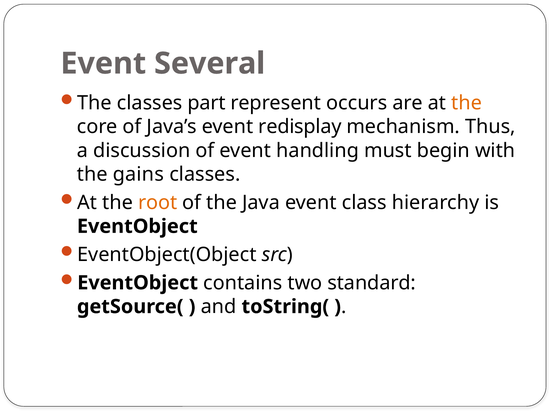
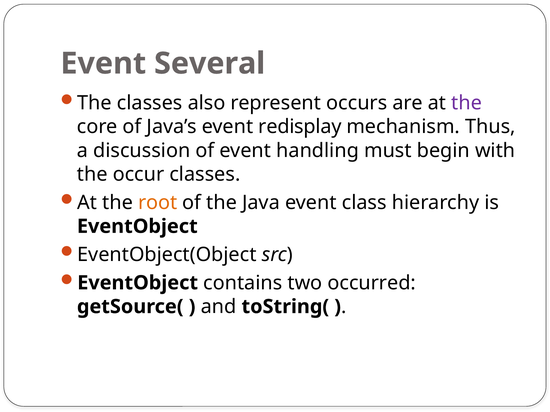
part: part -> also (207, 103)
the colour: orange -> purple (467, 103)
gains: gains -> occur (139, 175)
standard: standard -> occurred (372, 283)
